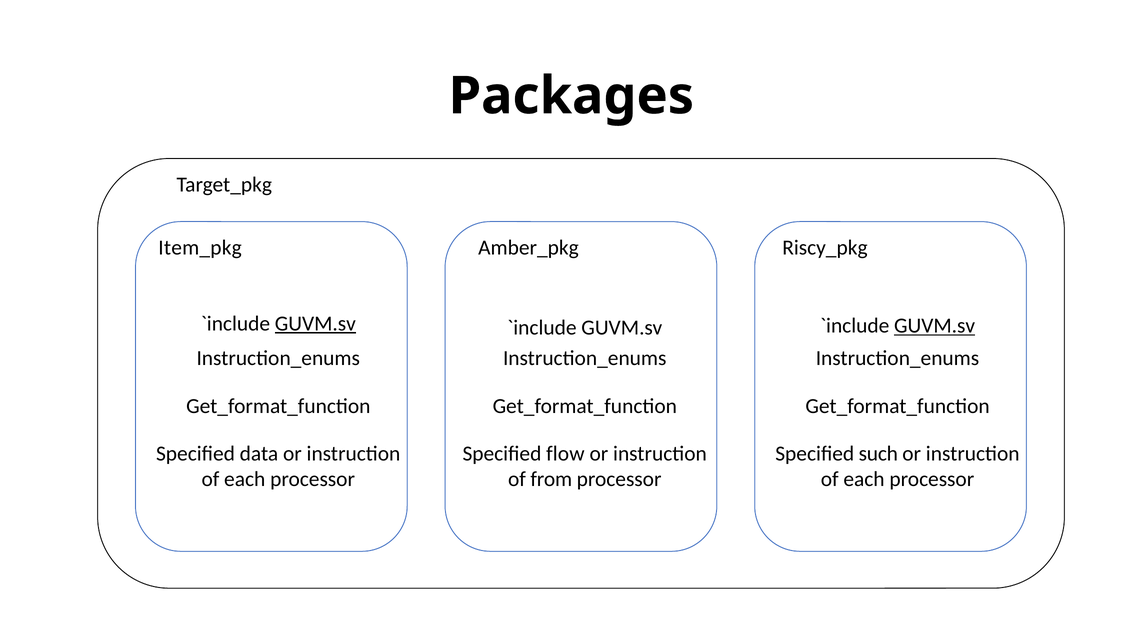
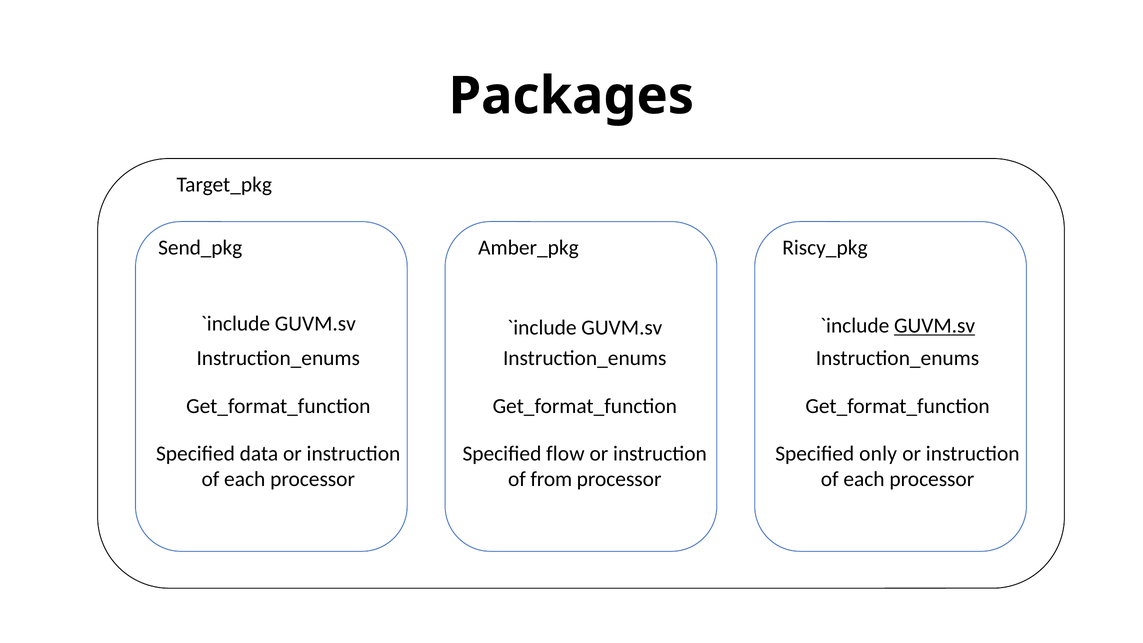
Item_pkg: Item_pkg -> Send_pkg (200, 248)
GUVM.sv underline: present -> none (315, 324)
such: such -> only (878, 453)
